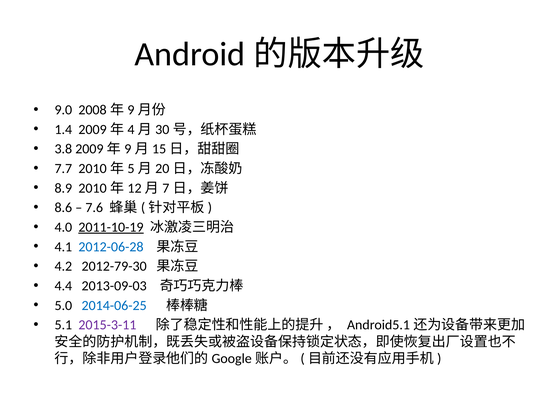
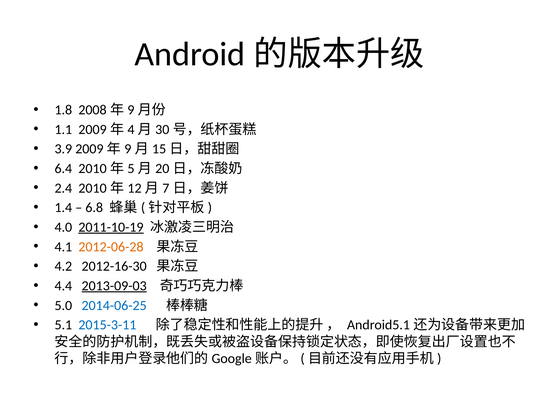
9.0: 9.0 -> 1.8 (63, 110)
1.4: 1.4 -> 1.1 (63, 130)
3.8: 3.8 -> 3.9 (63, 149)
7.7: 7.7 -> 6.4 (63, 169)
8.9: 8.9 -> 2.4 (63, 188)
8.6: 8.6 -> 1.4 (63, 208)
7.6: 7.6 -> 6.8 (94, 208)
2012-06-28 colour: blue -> orange (111, 247)
2012-79-30: 2012-79-30 -> 2012-16-30 (114, 267)
2013-09-03 underline: none -> present (114, 286)
2015-3-11 colour: purple -> blue (107, 325)
